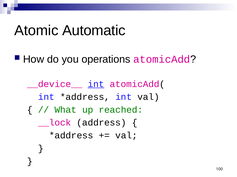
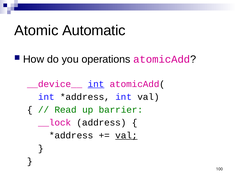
What: What -> Read (66, 110)
reached: reached -> barrier (121, 110)
val underline: none -> present (126, 136)
